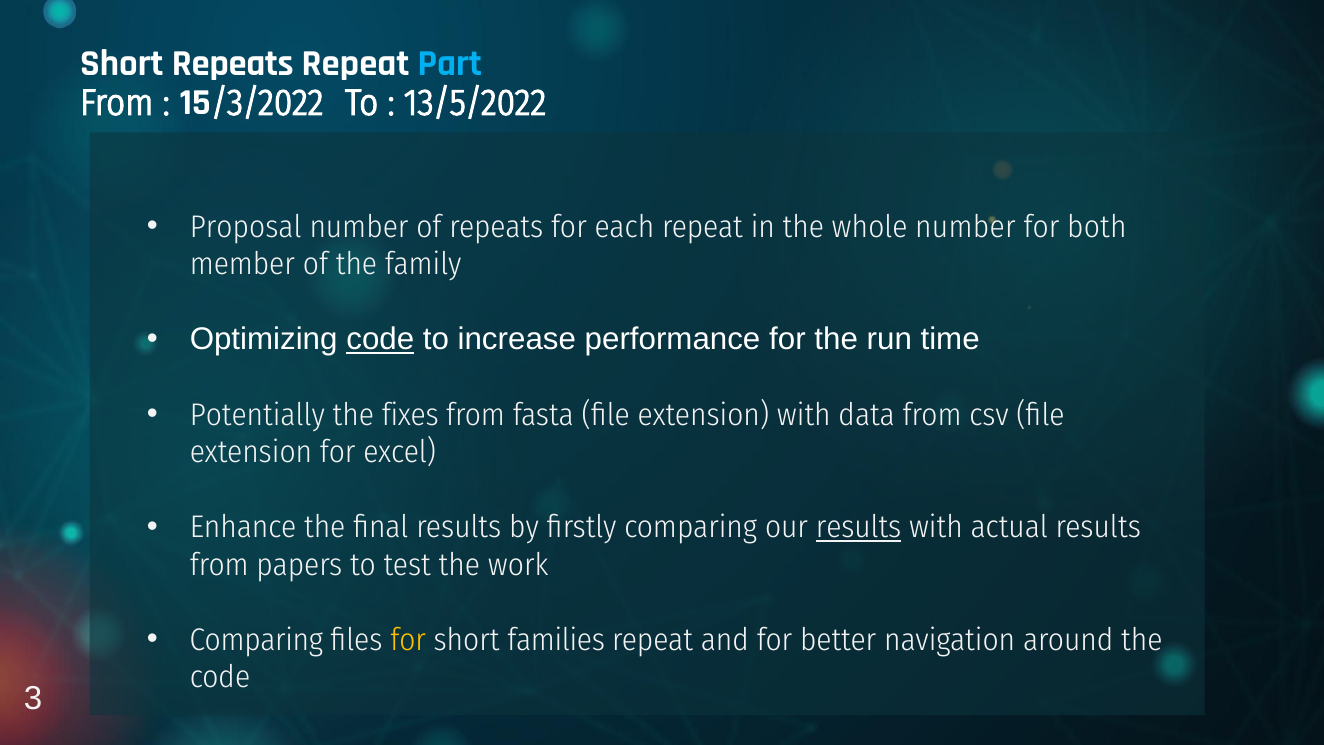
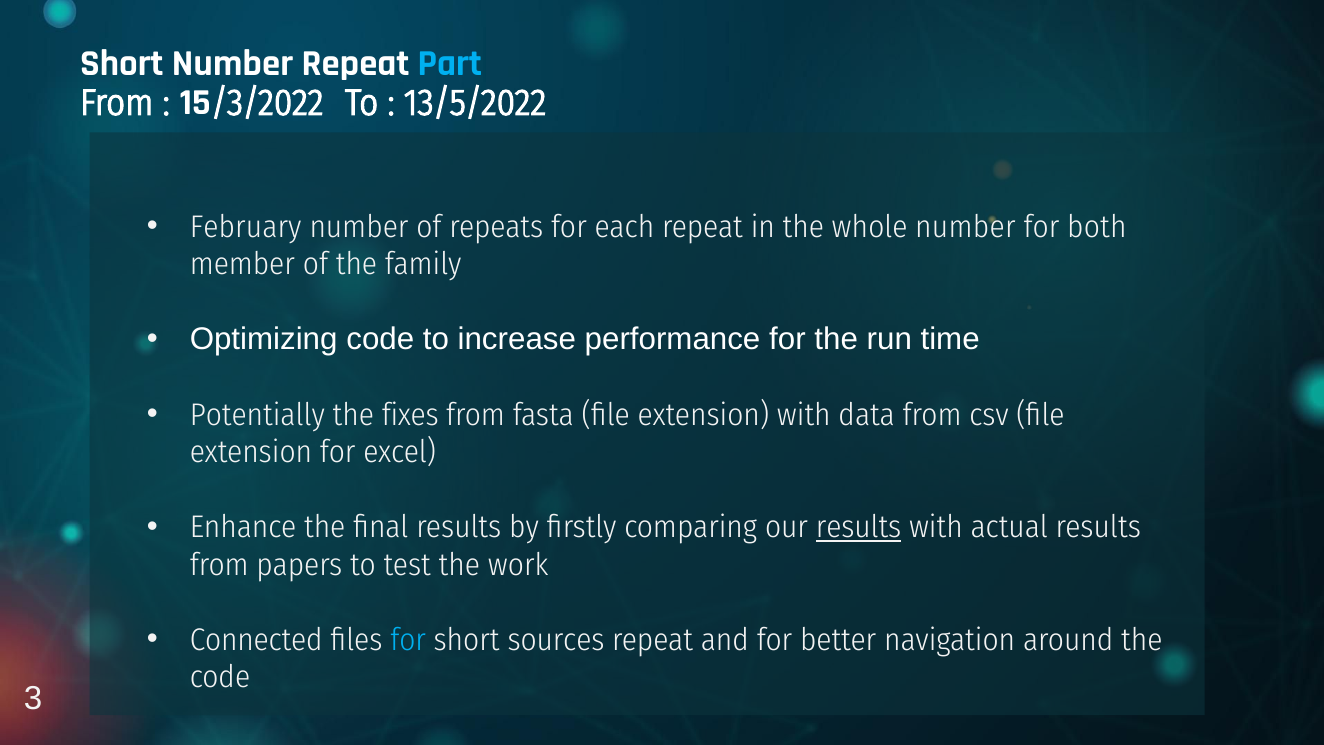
Short Repeats: Repeats -> Number (233, 63)
Proposal: Proposal -> February (246, 227)
code underline: present -> none (380, 339)
Comparing: Comparing -> Connected (256, 640)
for colour: yellow -> light blue (408, 640)
families: families -> sources (556, 640)
